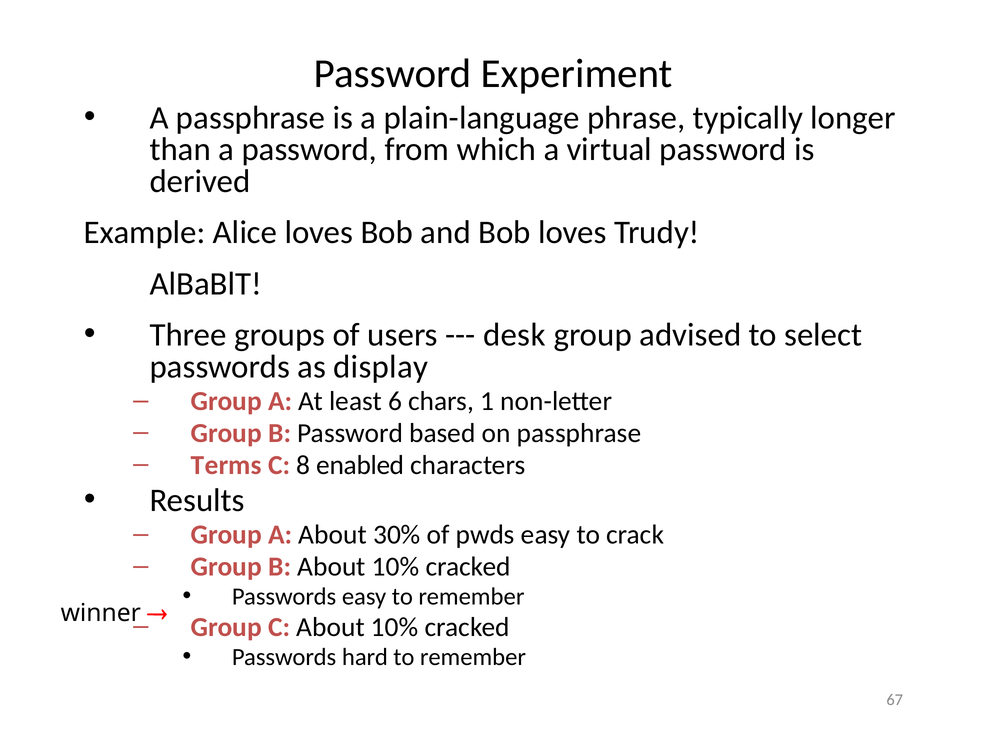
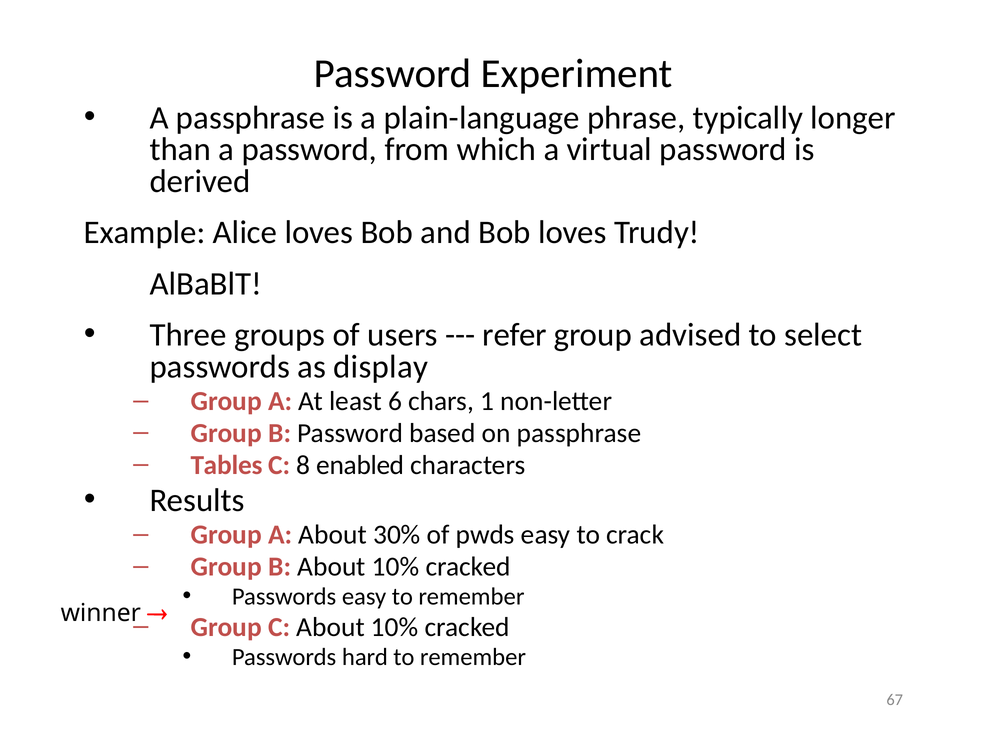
desk: desk -> refer (515, 335)
Terms: Terms -> Tables (227, 465)
